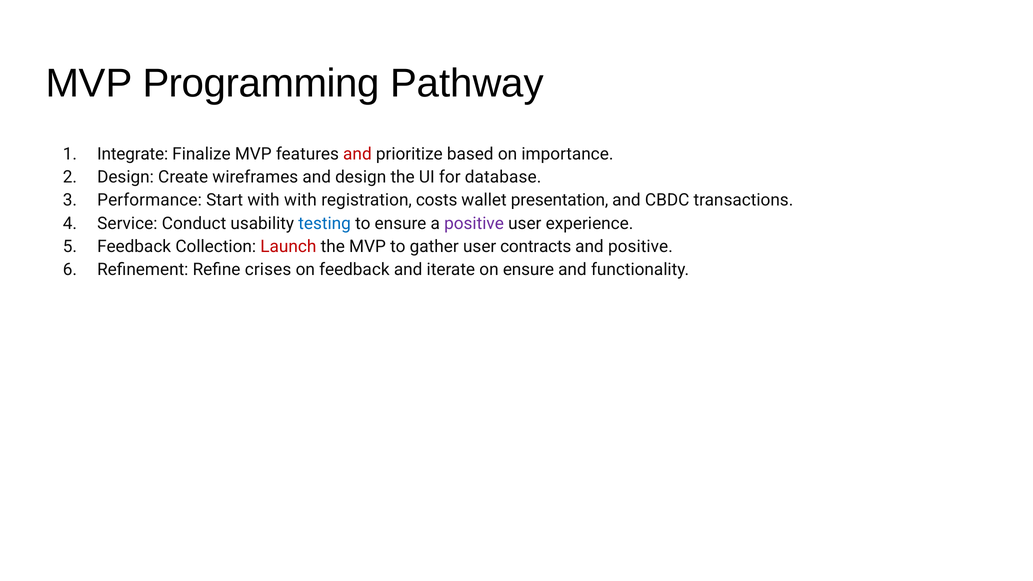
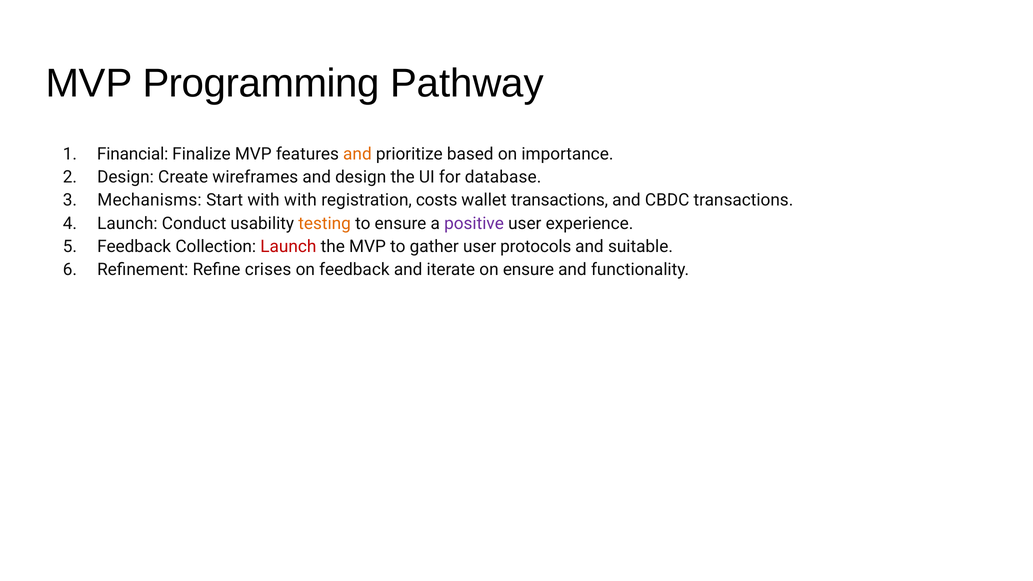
Integrate: Integrate -> Financial (133, 154)
and colour: red -> orange (357, 154)
Performance: Performance -> Mechanisms (149, 200)
wallet presentation: presentation -> transactions (560, 200)
Service: Service -> Launch (127, 223)
testing colour: blue -> orange (325, 223)
contracts: contracts -> protocols (536, 247)
and positive: positive -> suitable (640, 247)
